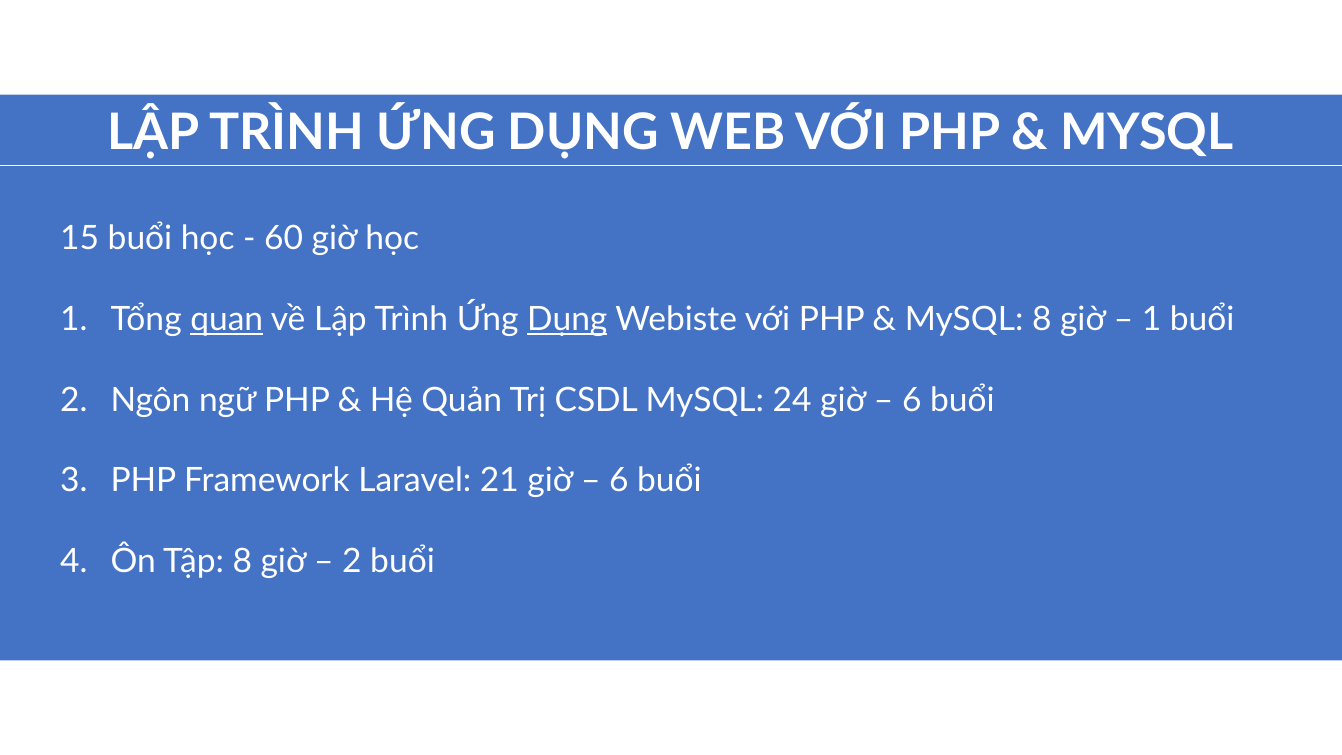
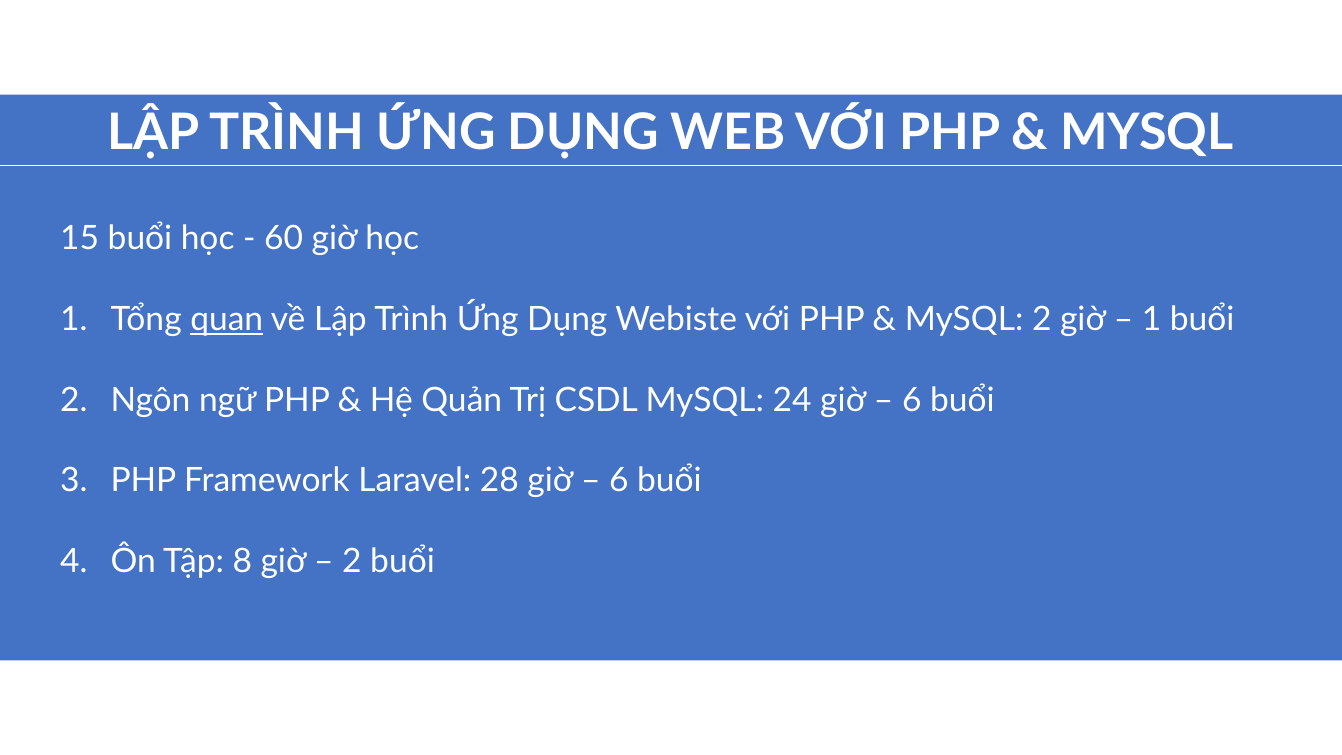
Dụng underline: present -> none (567, 319)
MySQL 8: 8 -> 2 (1042, 319)
21: 21 -> 28 (499, 480)
